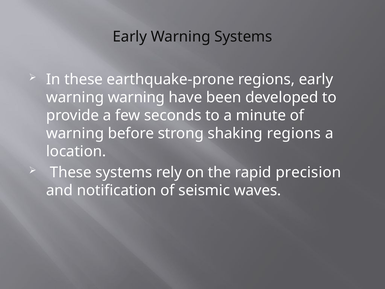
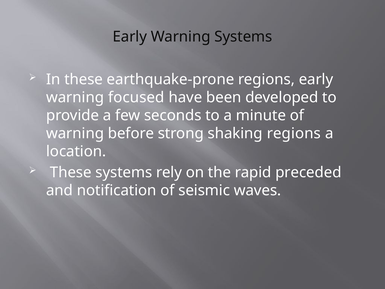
warning warning: warning -> focused (136, 97)
precision: precision -> preceded (308, 172)
